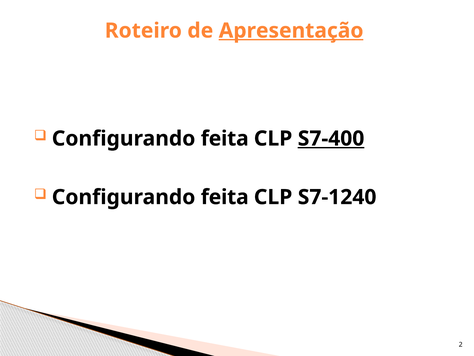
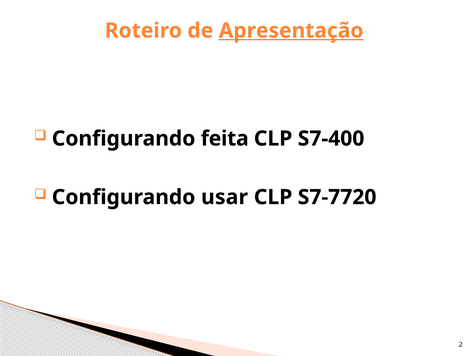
S7-400 underline: present -> none (331, 138)
feita: feita -> usar (225, 197)
S7-1240: S7-1240 -> S7-7720 (337, 197)
